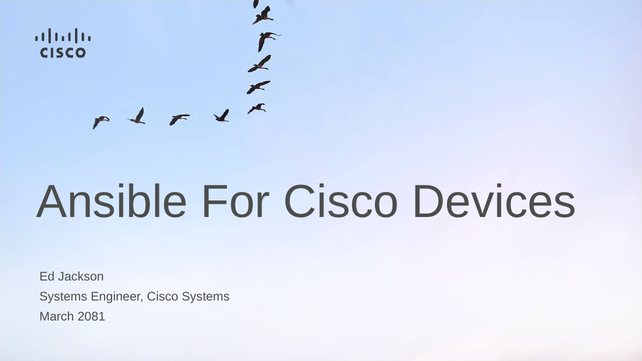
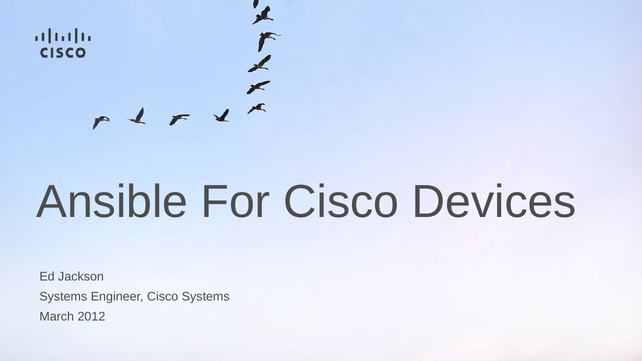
2081: 2081 -> 2012 (91, 317)
